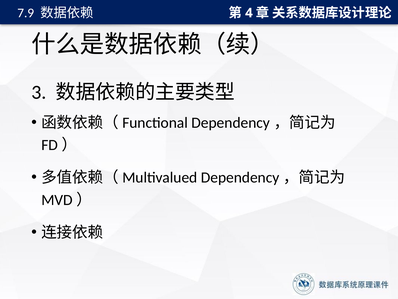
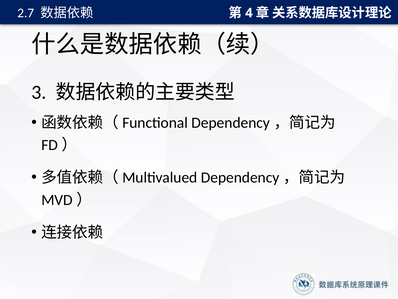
7.9: 7.9 -> 2.7 (26, 13)
